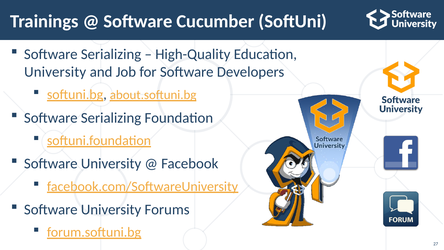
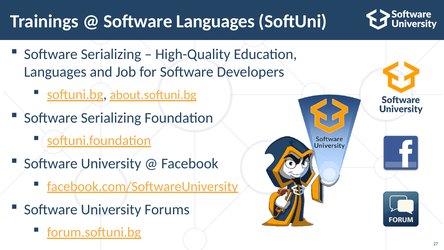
Software Cucumber: Cucumber -> Languages (215, 21)
University: University -> Languages (55, 72)
